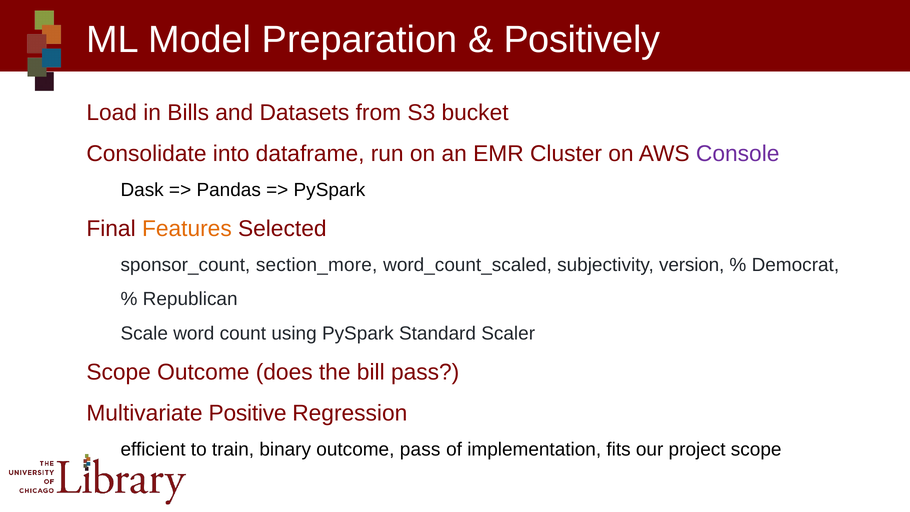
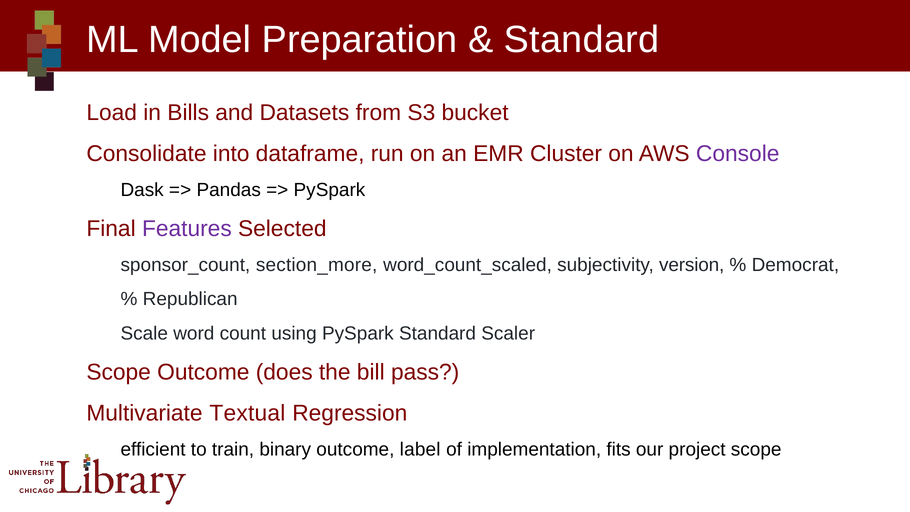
Positively: Positively -> Standard (582, 40)
Features colour: orange -> purple (187, 229)
Positive: Positive -> Textual (247, 413)
outcome pass: pass -> label (420, 449)
